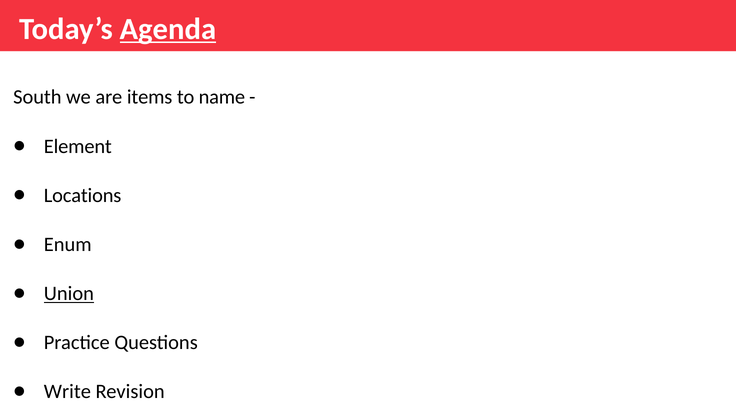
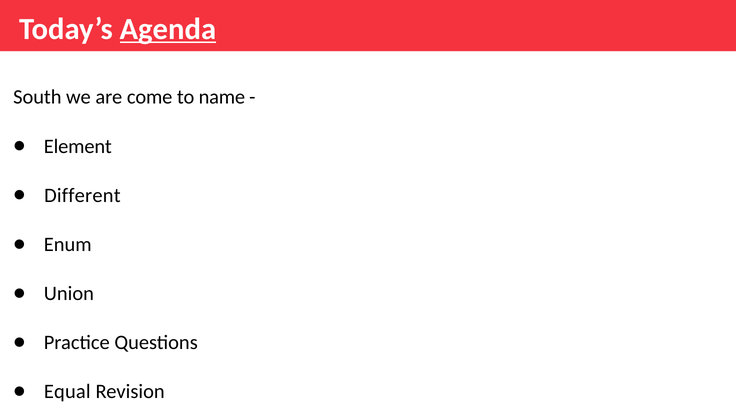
items: items -> come (150, 97)
Locations: Locations -> Different (82, 195)
Union underline: present -> none (69, 294)
Write: Write -> Equal (67, 392)
